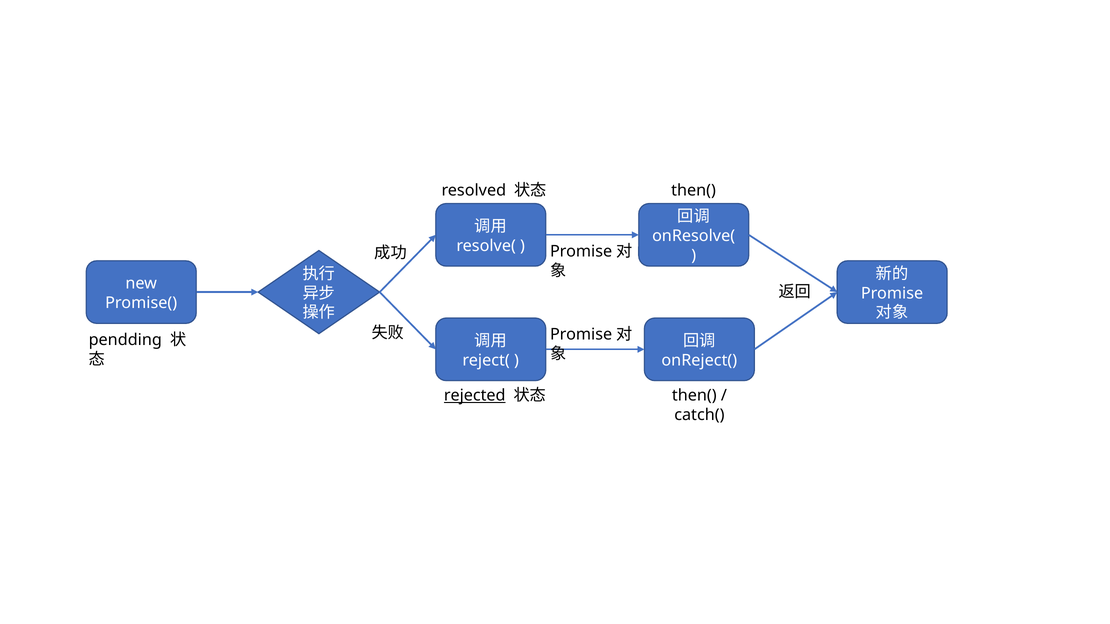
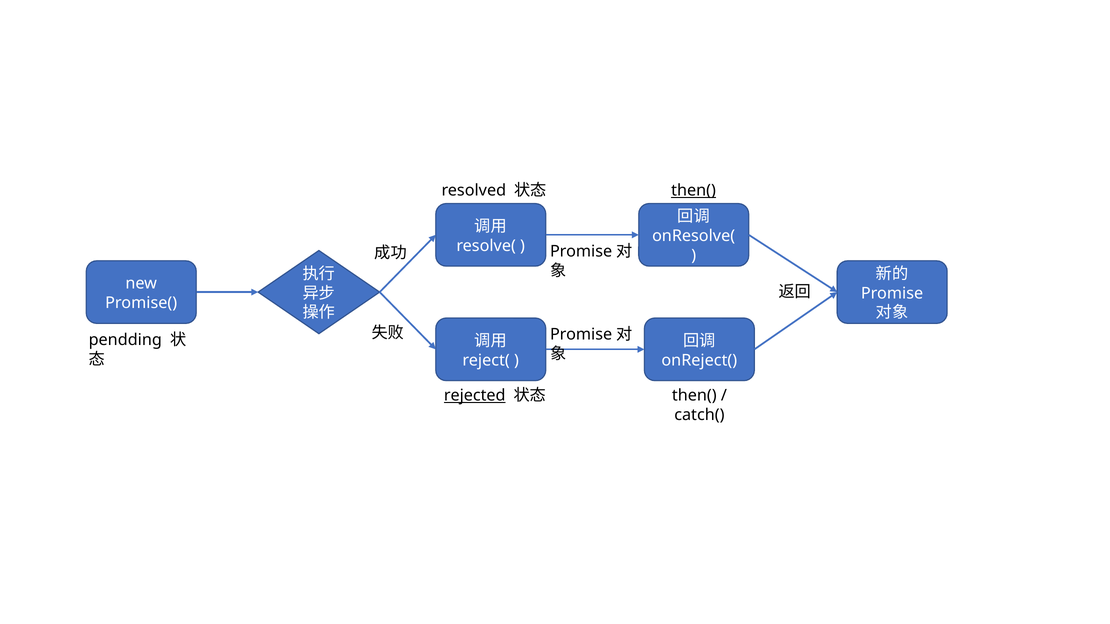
then( underline: none -> present (694, 191)
